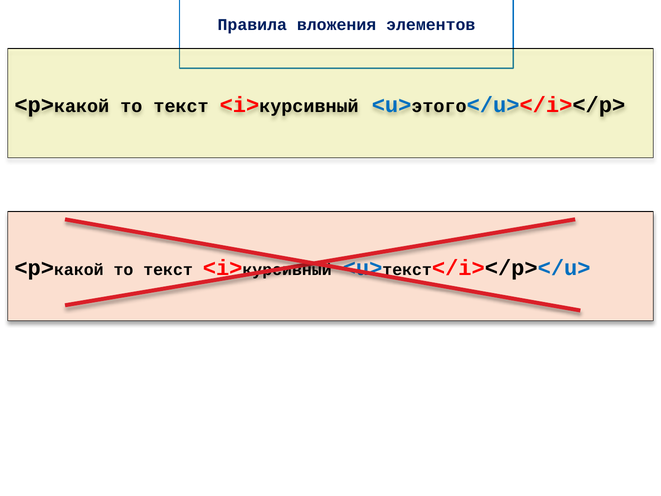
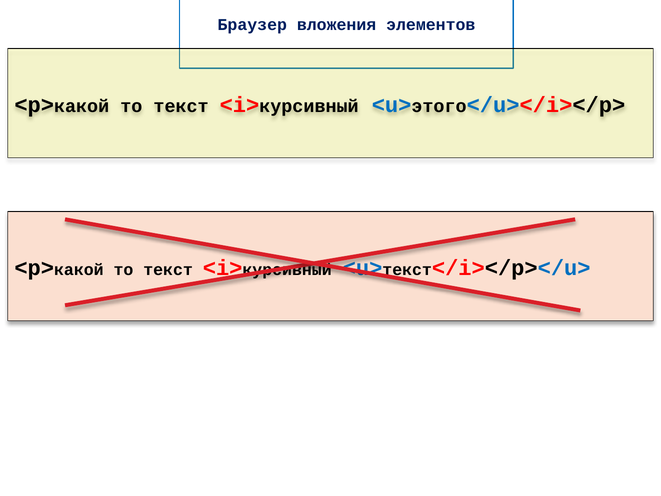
Правила: Правила -> Браузер (252, 25)
